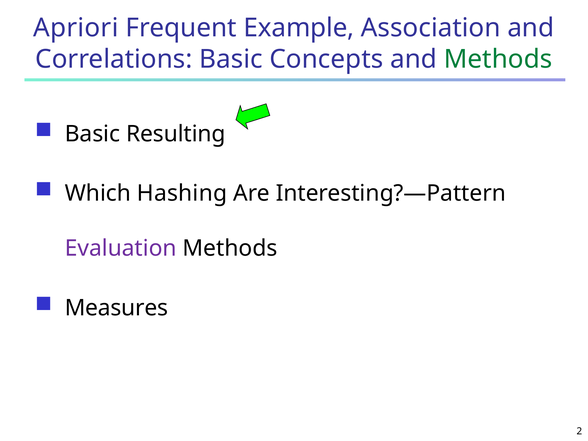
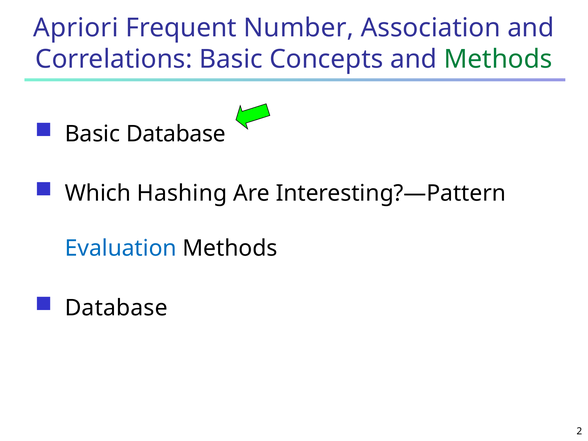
Example: Example -> Number (299, 28)
Basic Resulting: Resulting -> Database (176, 134)
Evaluation colour: purple -> blue (121, 248)
Measures: Measures -> Database (116, 308)
